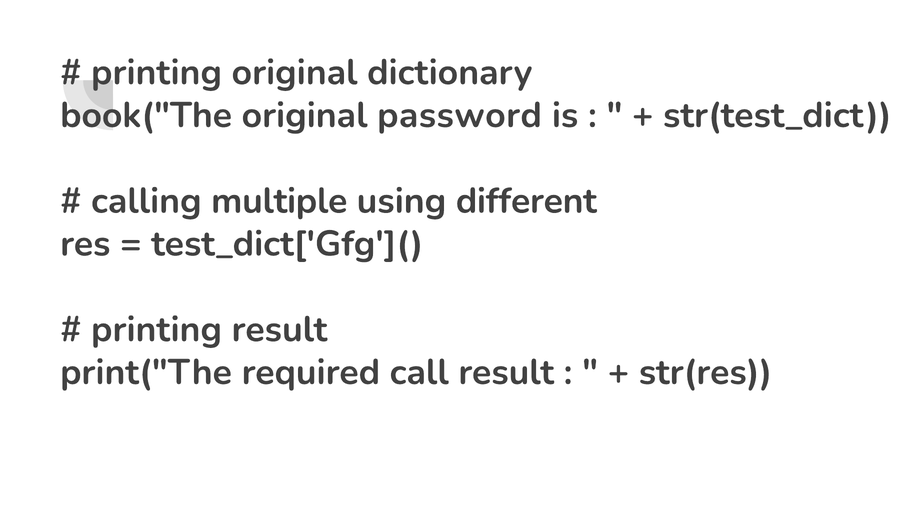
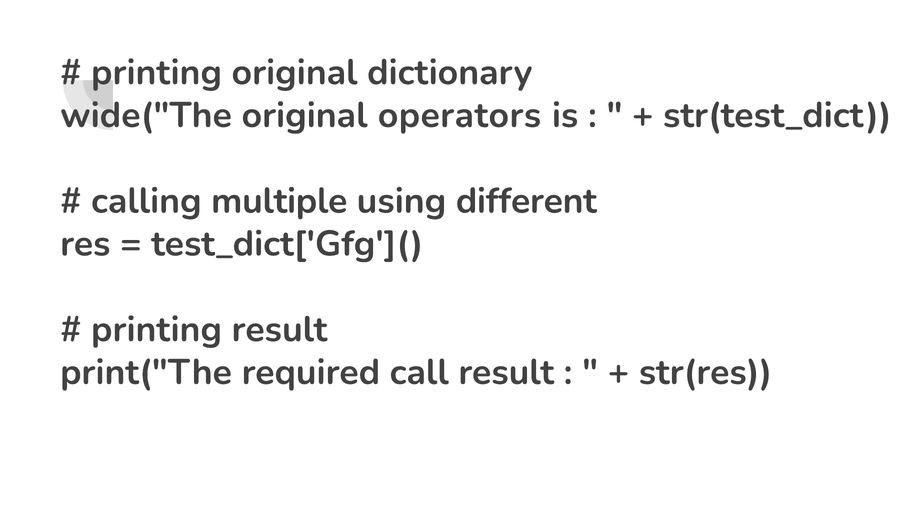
book("The: book("The -> wide("The (146, 115)
password: password -> operators (459, 115)
